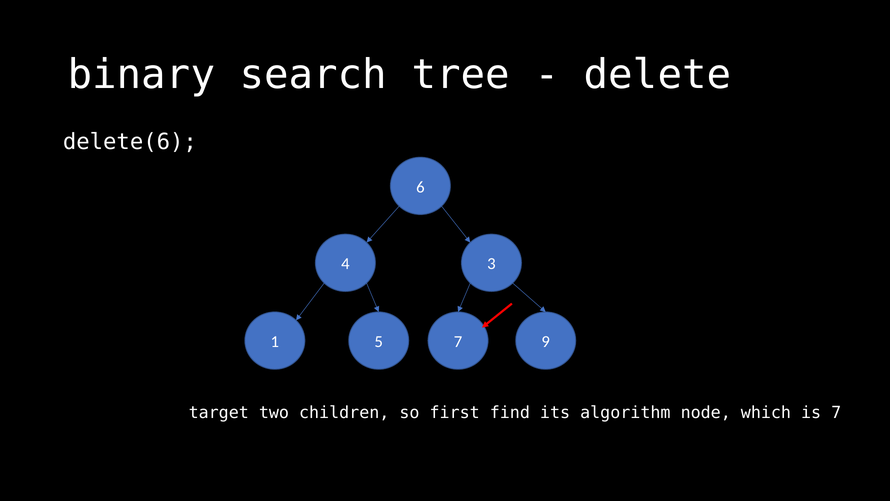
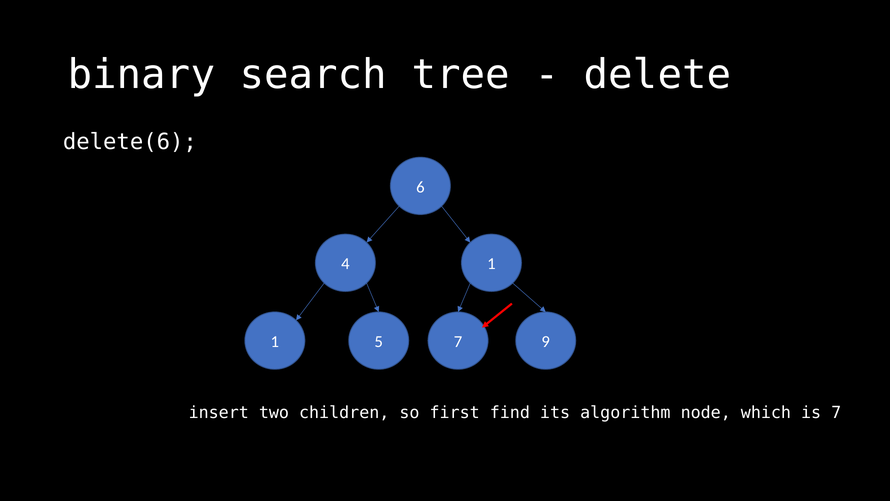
4 3: 3 -> 1 (491, 264)
target: target -> insert (219, 412)
